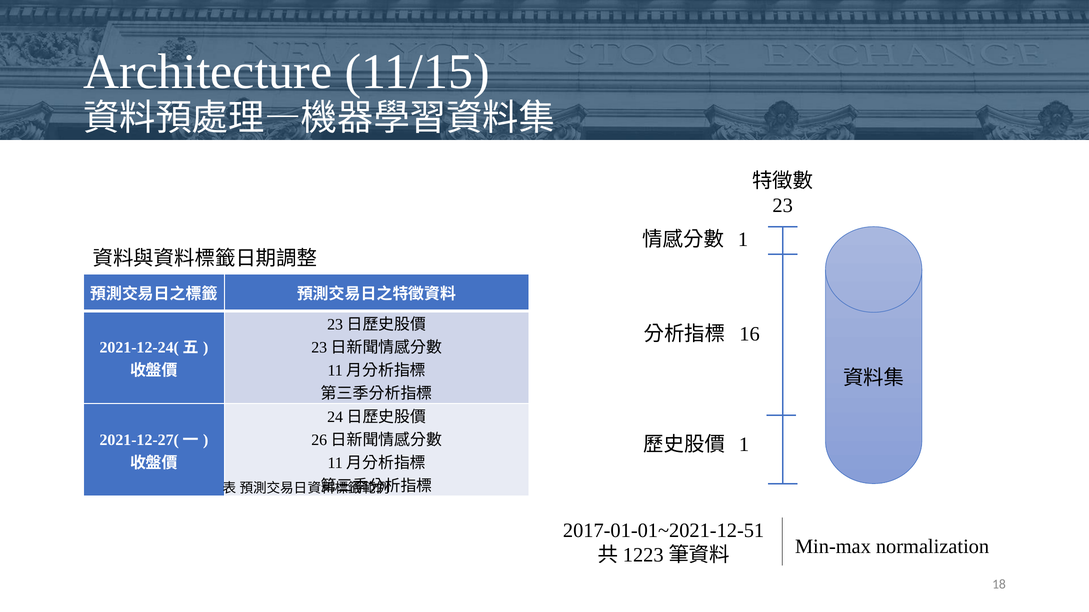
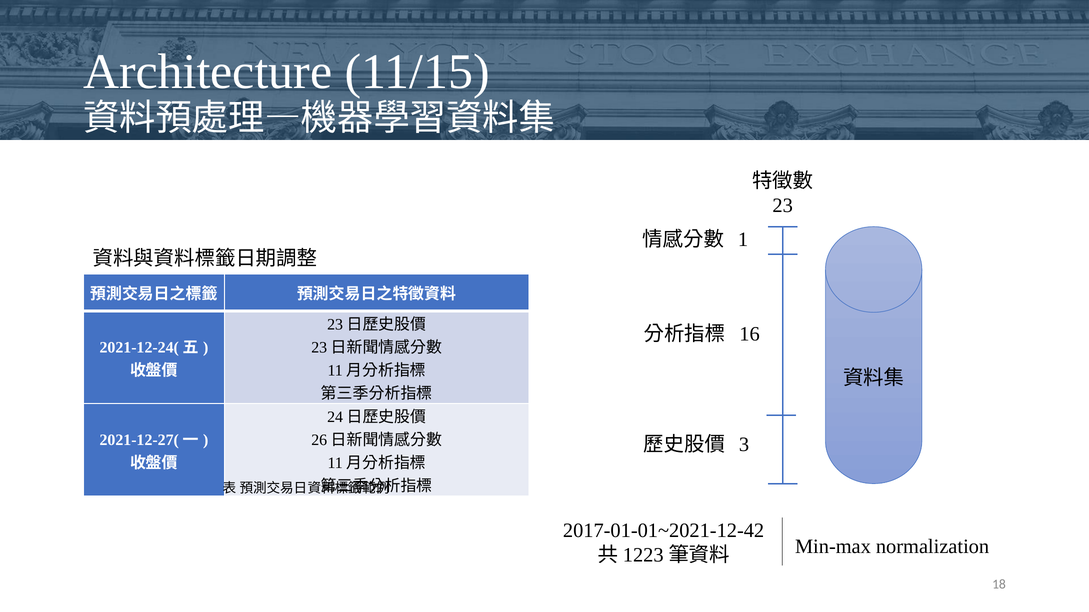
1: 1 -> 3 (744, 445)
2017-01-01~2021-12-51: 2017-01-01~2021-12-51 -> 2017-01-01~2021-12-42 (664, 531)
